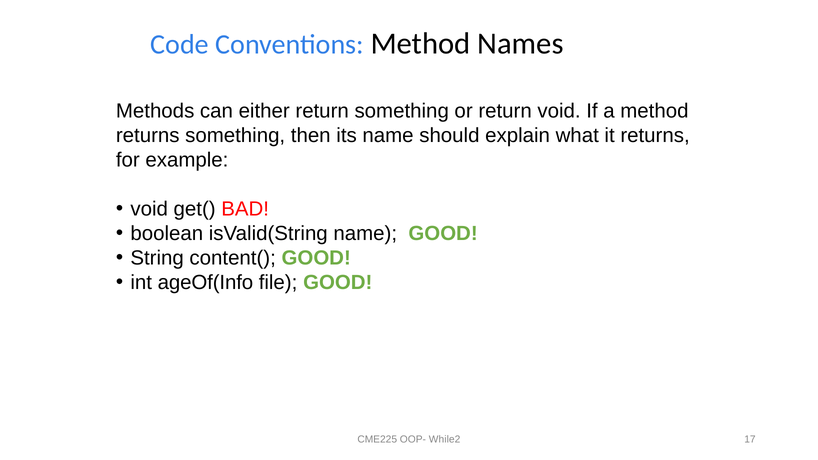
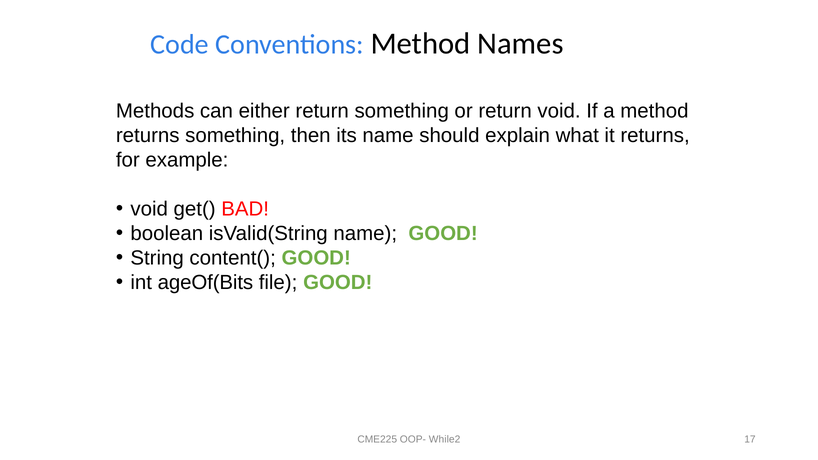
ageOf(Info: ageOf(Info -> ageOf(Bits (205, 283)
